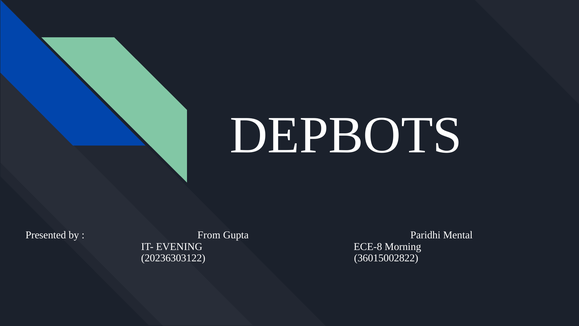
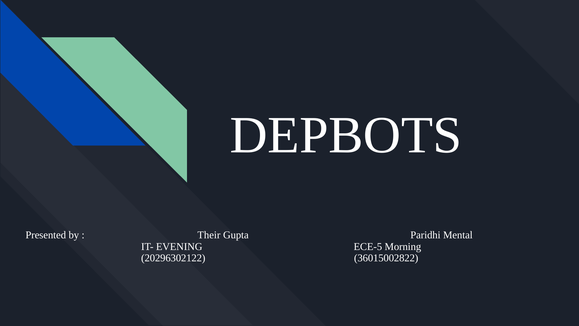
From: From -> Their (209, 235)
ECE-8: ECE-8 -> ECE-5 (368, 246)
20236303122: 20236303122 -> 20296302122 (173, 258)
